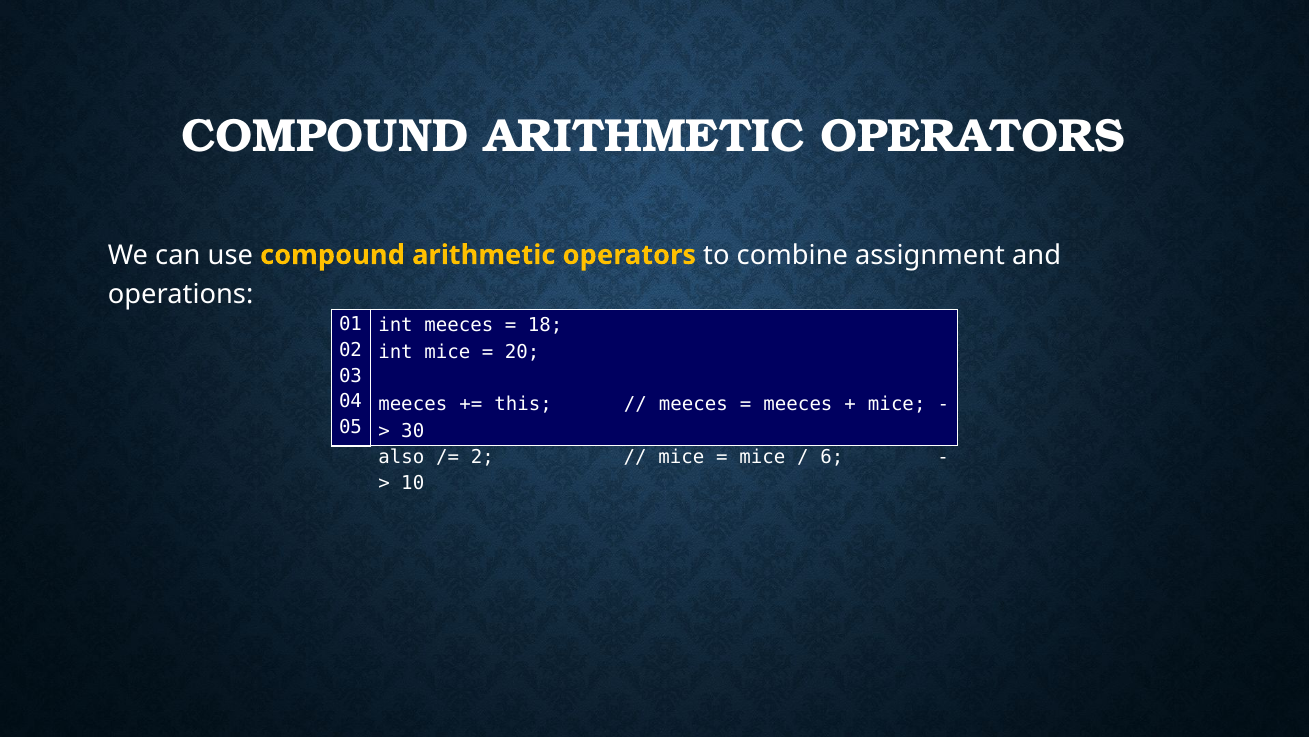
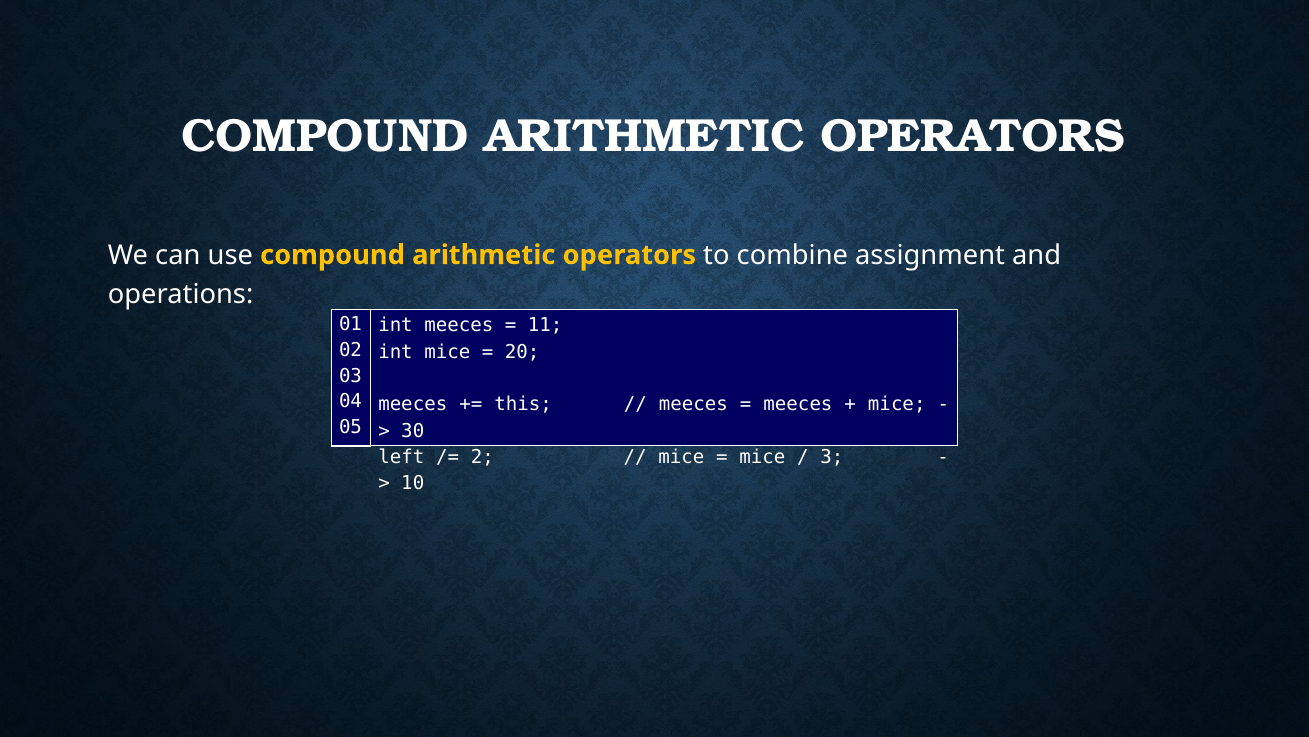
18: 18 -> 11 (545, 325)
also: also -> left (401, 457)
6: 6 -> 3 (832, 457)
